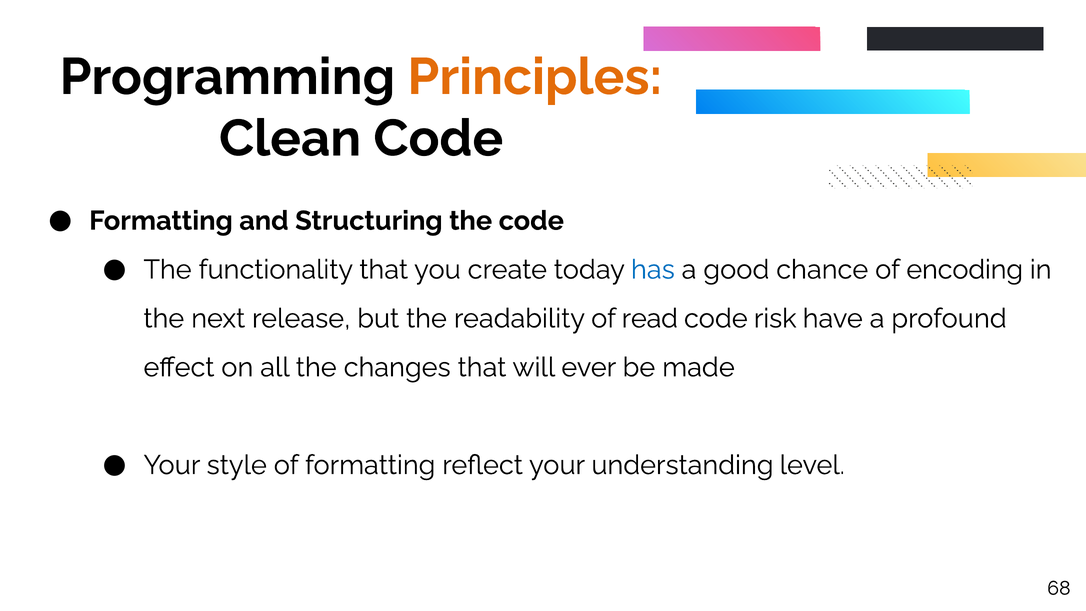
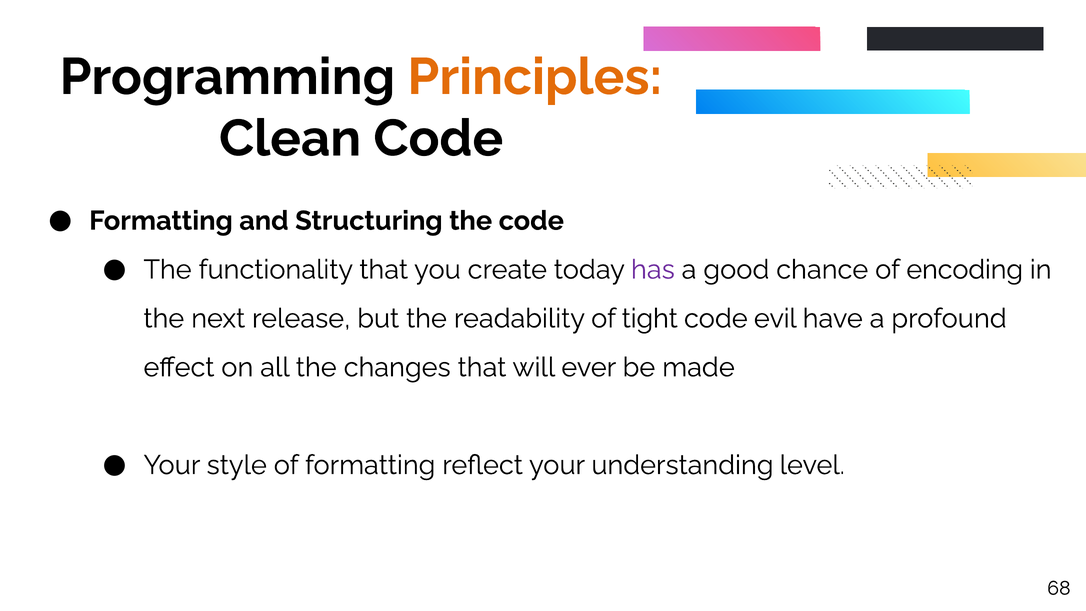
has colour: blue -> purple (653, 270)
read: read -> tight (650, 318)
risk: risk -> evil (775, 318)
